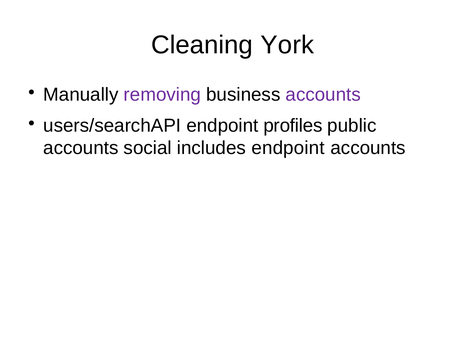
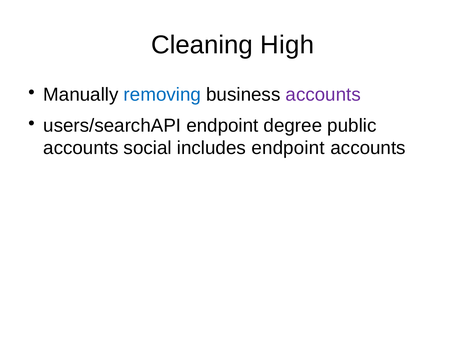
York: York -> High (287, 45)
removing colour: purple -> blue (162, 94)
profiles: profiles -> degree (293, 125)
